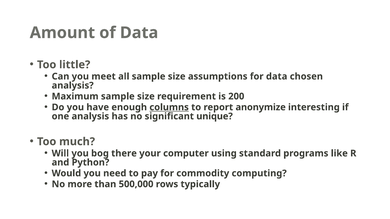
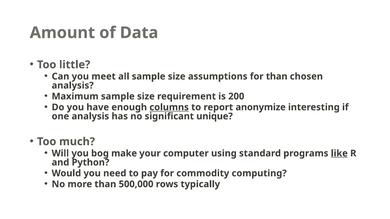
for data: data -> than (277, 77)
there: there -> make (124, 154)
like underline: none -> present (339, 154)
